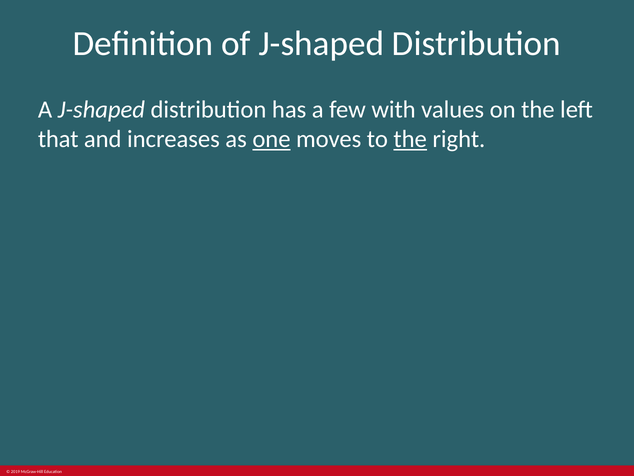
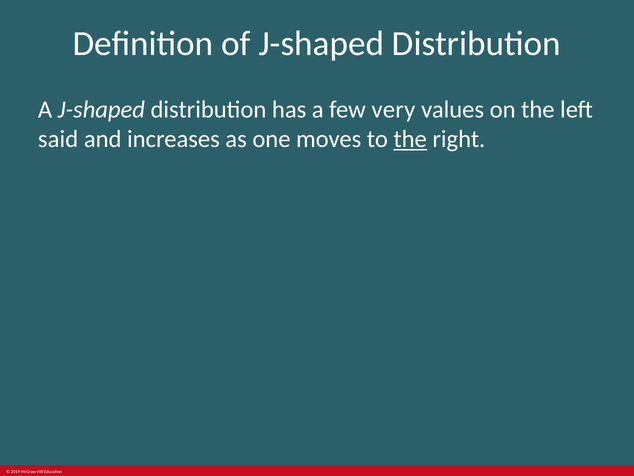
with: with -> very (393, 109)
that: that -> said (58, 139)
one underline: present -> none (271, 139)
